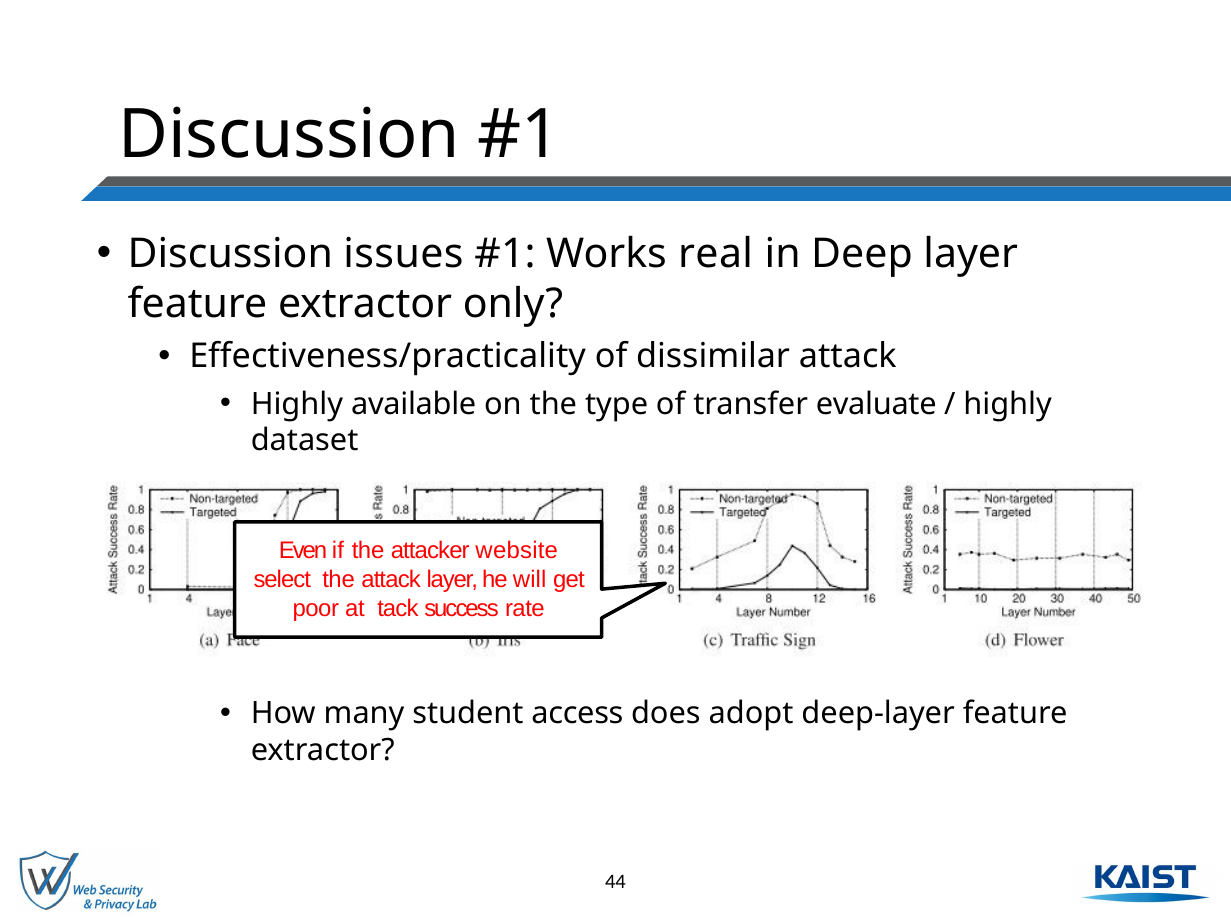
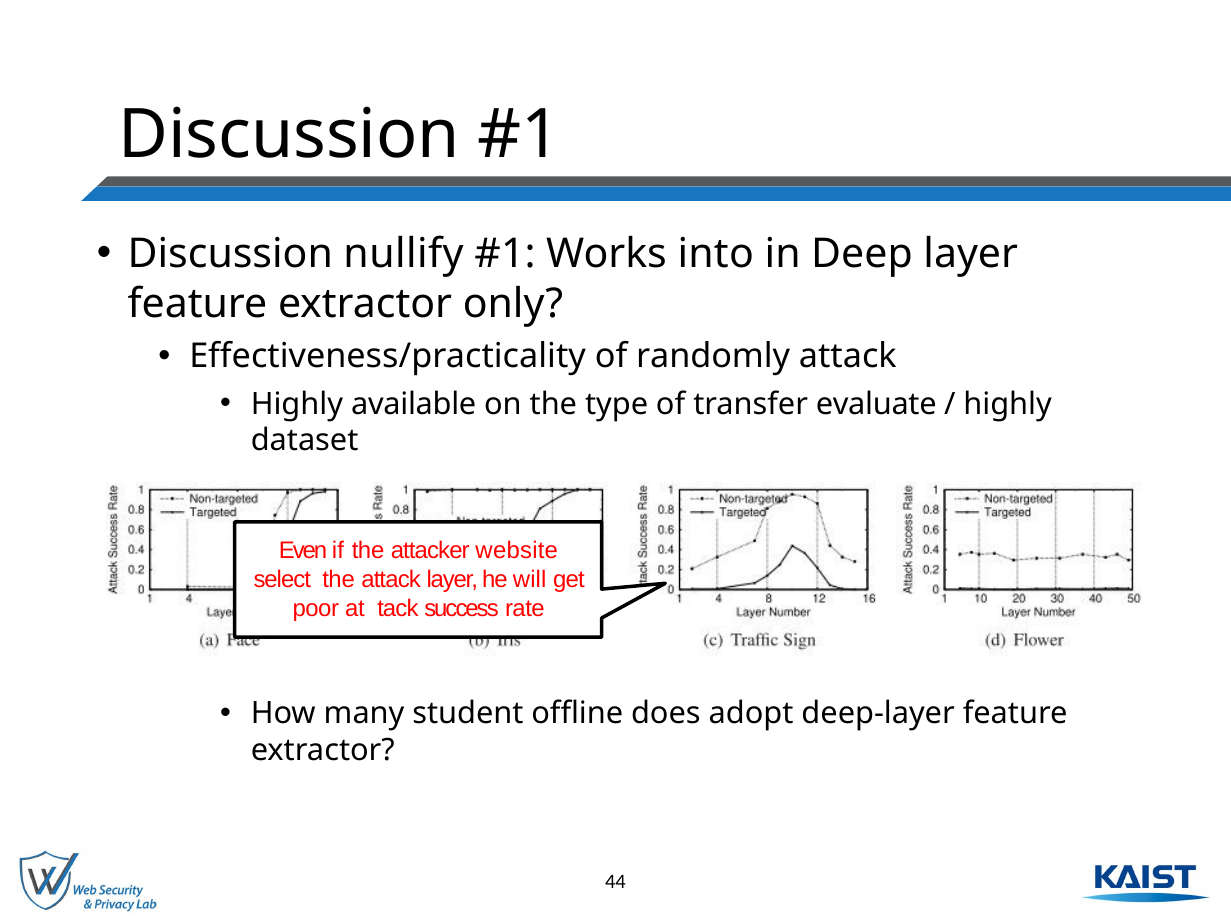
issues: issues -> nullify (403, 254)
real: real -> into (716, 254)
dissimilar: dissimilar -> randomly (713, 357)
access: access -> offline (577, 714)
